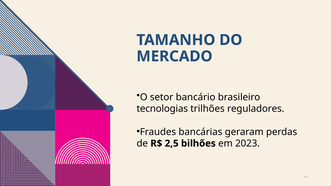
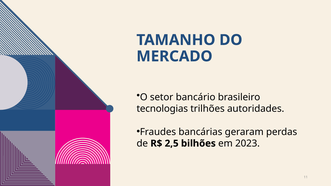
reguladores: reguladores -> autoridades (256, 109)
